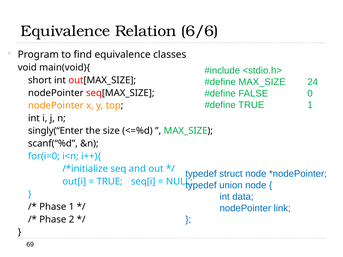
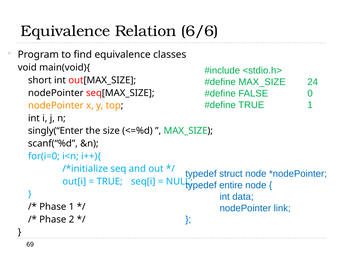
union: union -> entire (231, 185)
